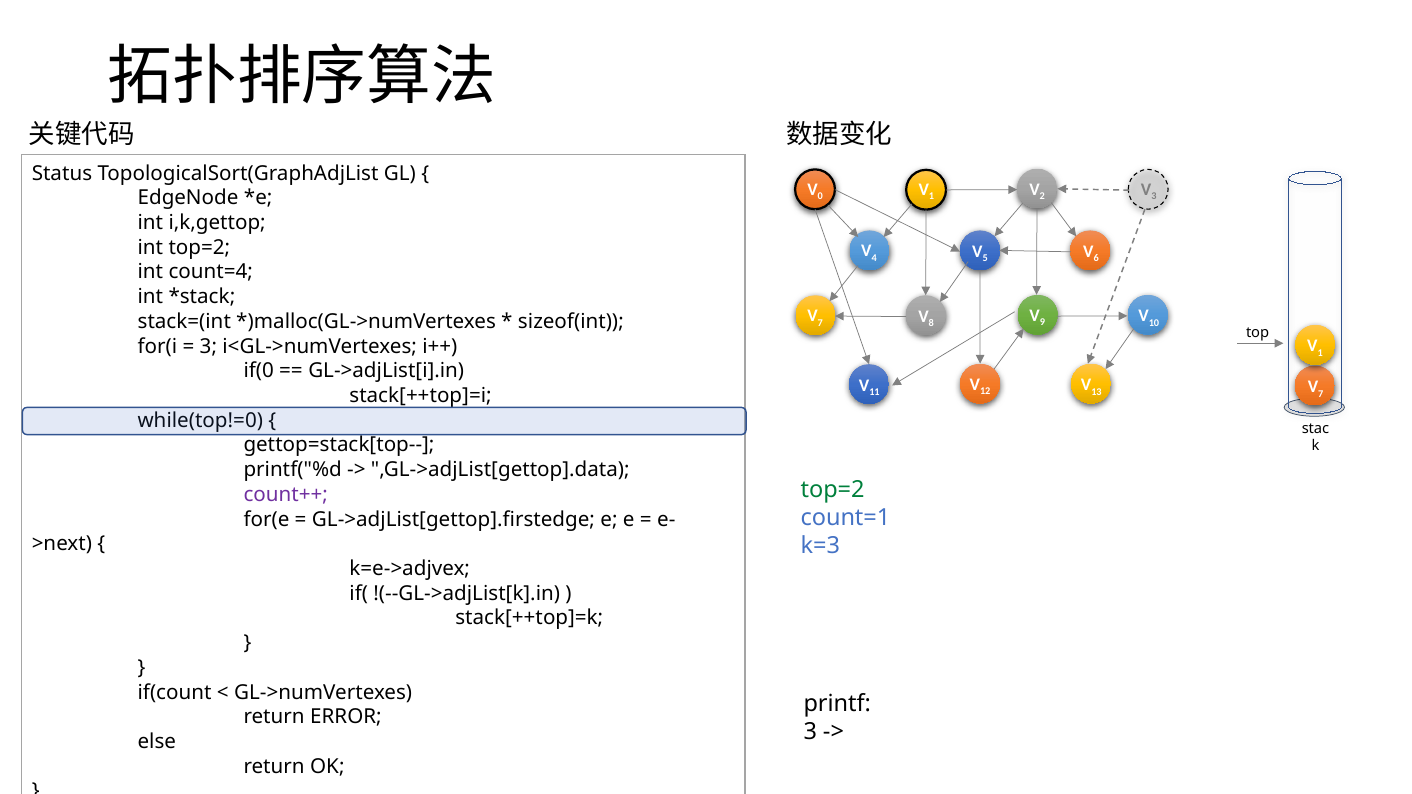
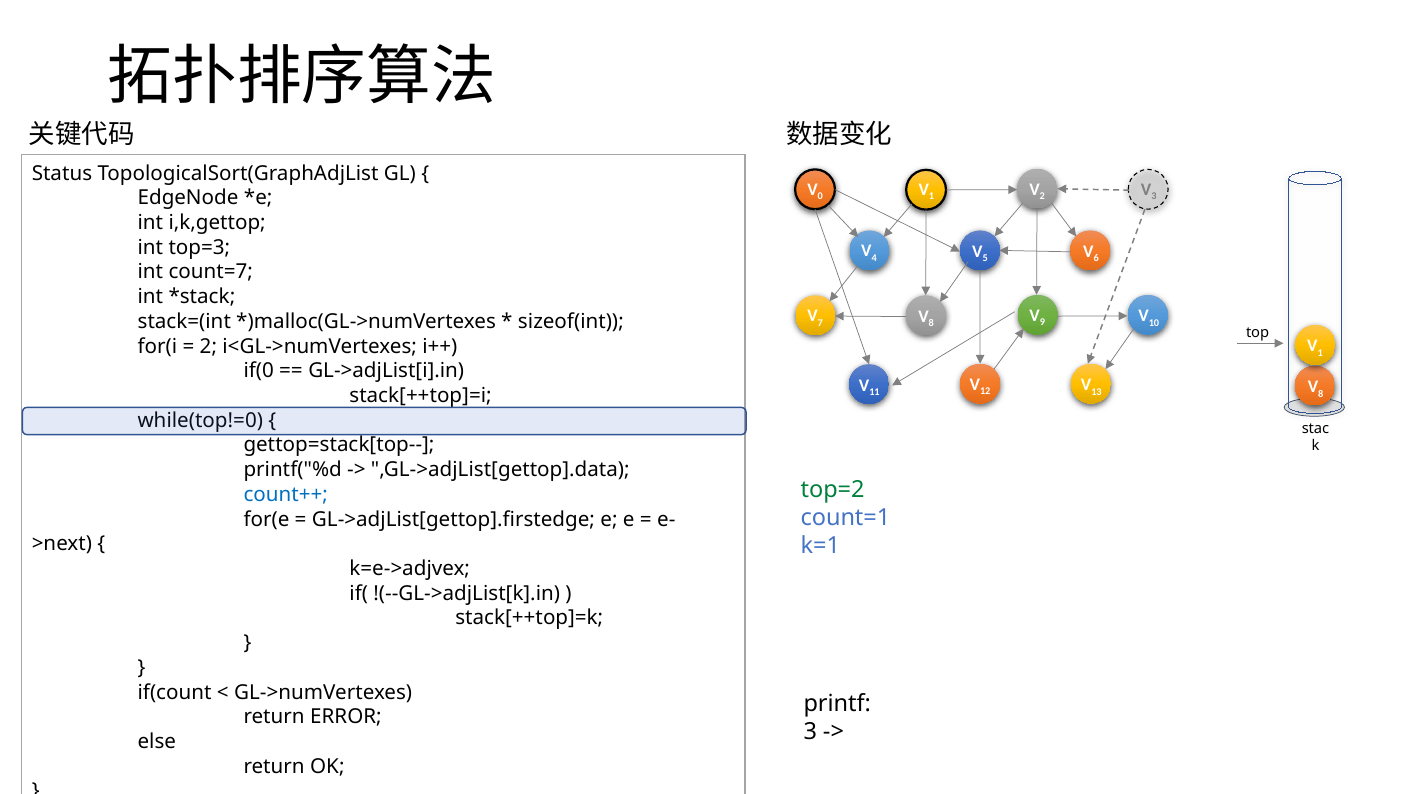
int top=2: top=2 -> top=3 (199, 247)
count=4: count=4 -> count=7 (211, 272)
3: 3 -> 2 (208, 346)
7: 7 -> 8 (1321, 394)
count++ colour: purple -> blue (286, 495)
k=3: k=3 -> k=1 (820, 546)
